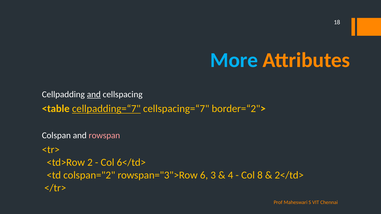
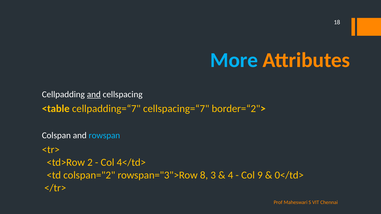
cellpadding=“7 underline: present -> none (106, 109)
rowspan colour: pink -> light blue (104, 136)
6</td>: 6</td> -> 4</td> (131, 163)
6: 6 -> 8 (204, 175)
8: 8 -> 9 (260, 175)
2</td>: 2</td> -> 0</td> (289, 175)
